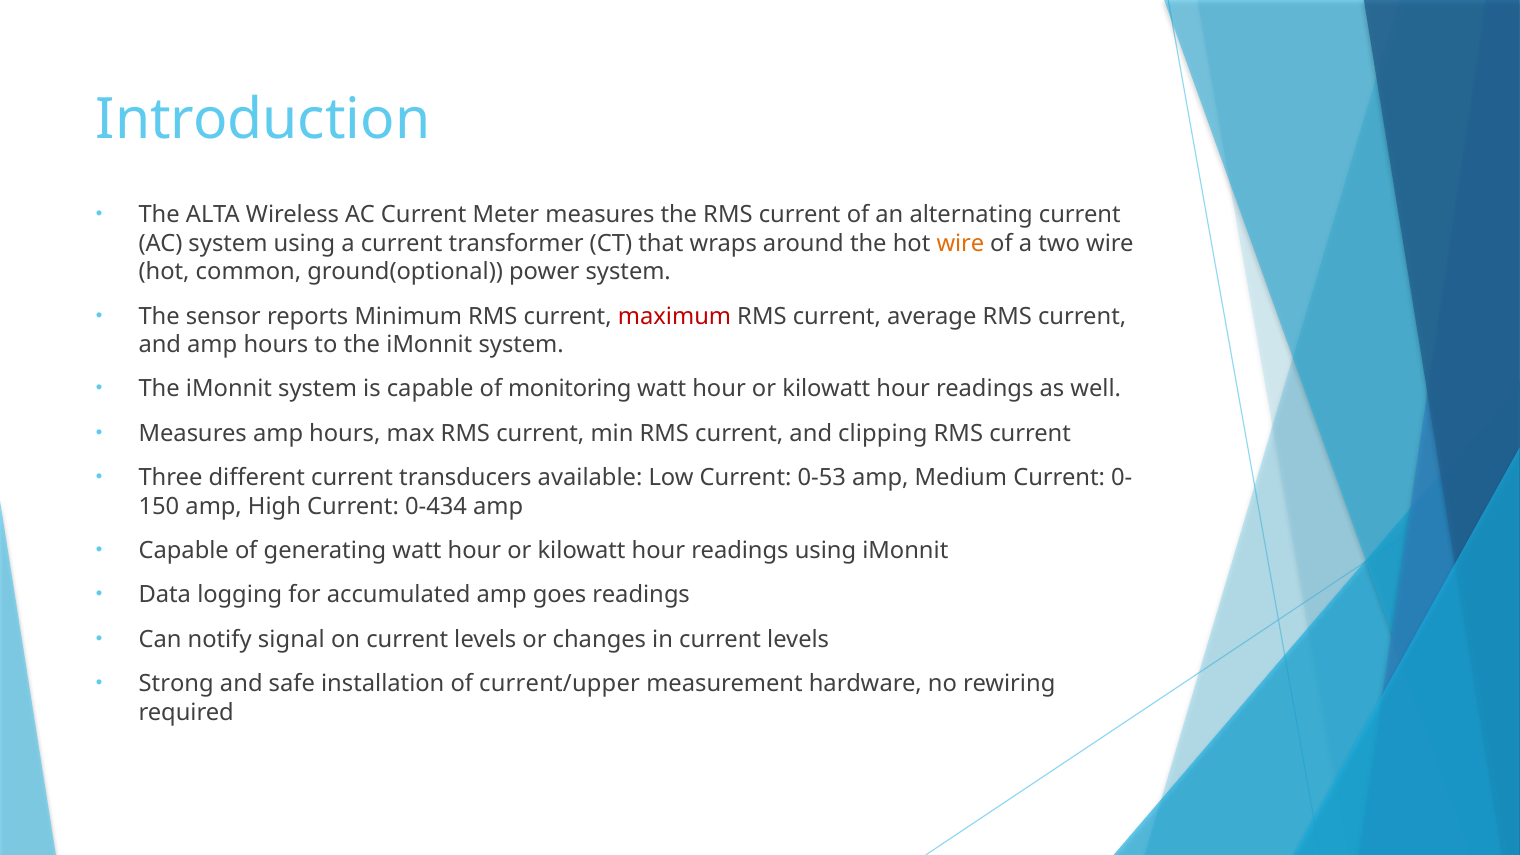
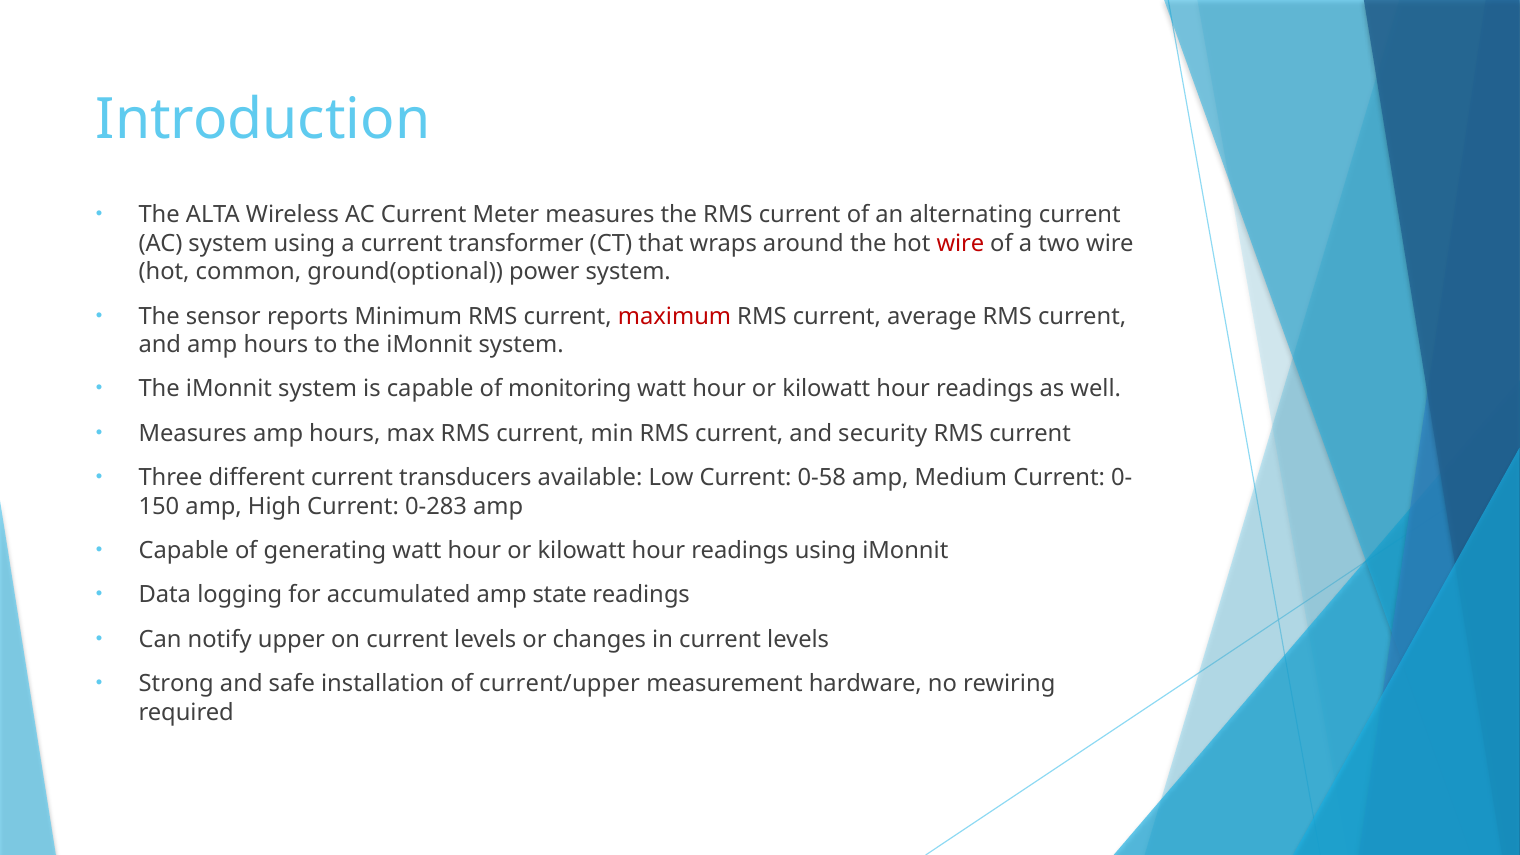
wire colour: orange -> red (960, 243)
clipping: clipping -> security (883, 433)
0-53: 0-53 -> 0-58 (822, 478)
0-434: 0-434 -> 0-283 (436, 506)
goes: goes -> state (560, 595)
signal: signal -> upper (291, 639)
